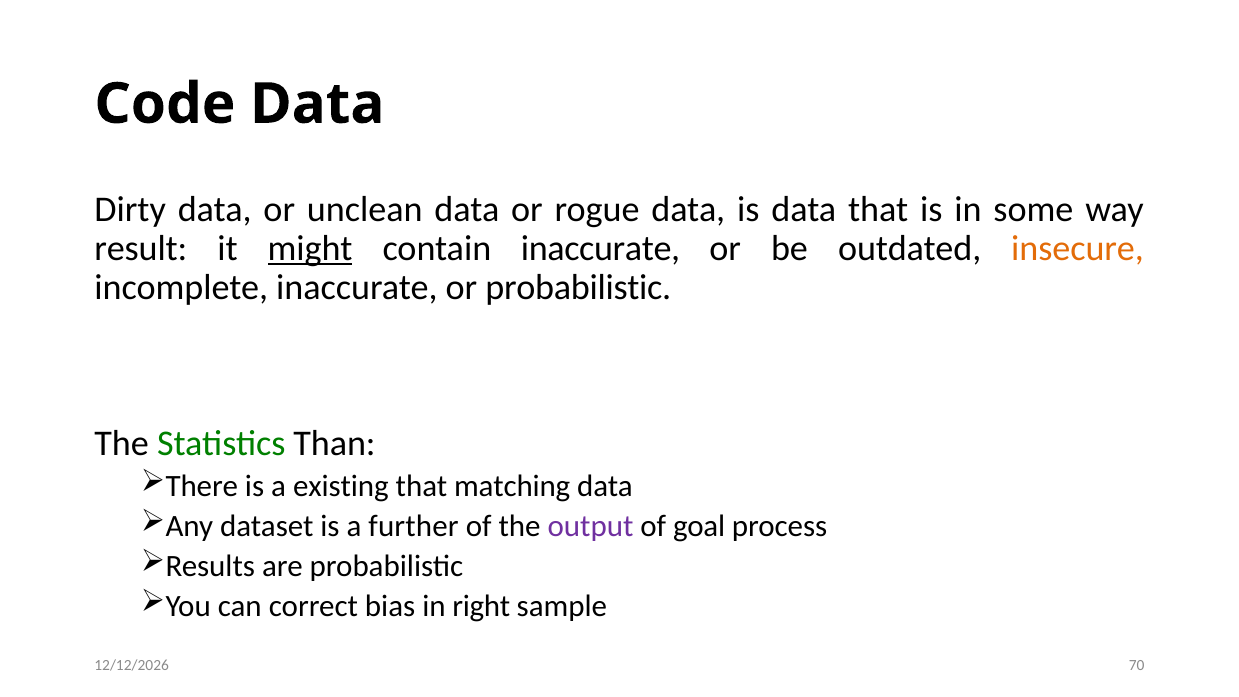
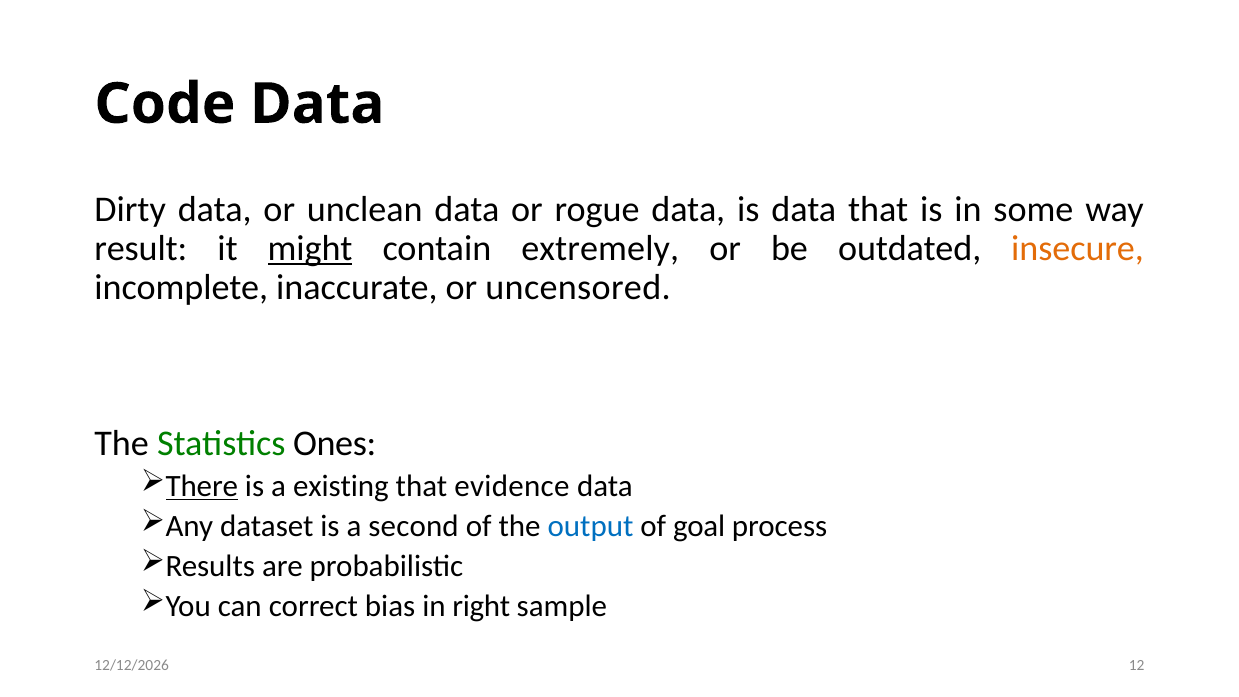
contain inaccurate: inaccurate -> extremely (600, 249)
or probabilistic: probabilistic -> uncensored (578, 288)
Than: Than -> Ones (335, 443)
There underline: none -> present (202, 486)
matching: matching -> evidence (512, 486)
further: further -> second (414, 526)
output colour: purple -> blue (591, 526)
70: 70 -> 12 (1137, 665)
